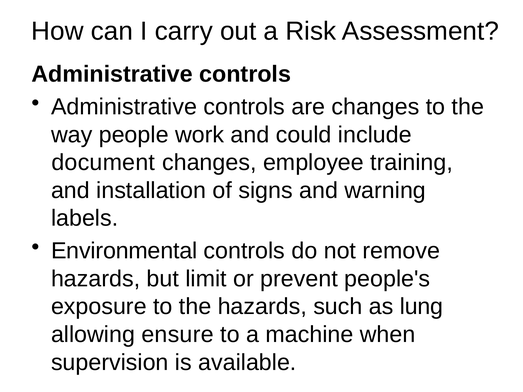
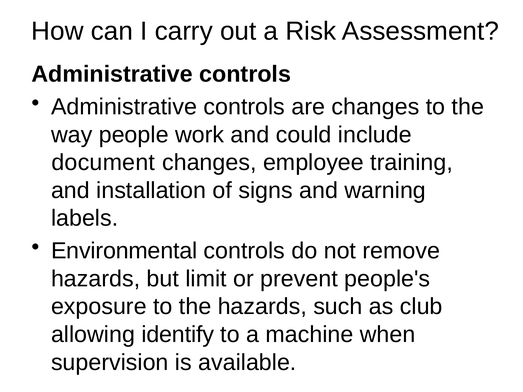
lung: lung -> club (421, 307)
ensure: ensure -> identify (178, 335)
